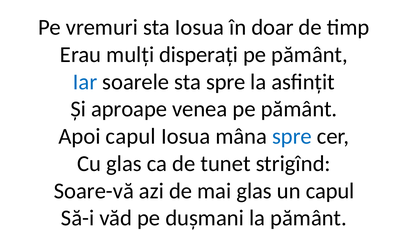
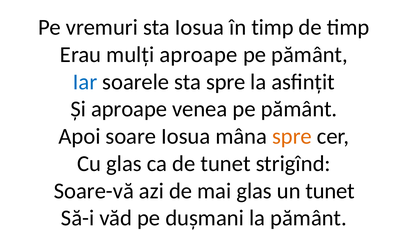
în doar: doar -> timp (273, 27)
mulți disperați: disperați -> aproape (198, 54)
Apoi capul: capul -> soare (131, 136)
spre colour: blue -> orange (292, 136)
un capul: capul -> tunet (330, 190)
